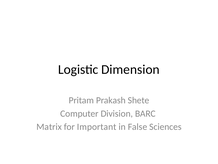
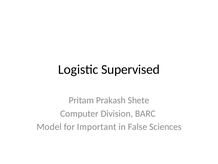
Dimension: Dimension -> Supervised (130, 69)
Matrix: Matrix -> Model (49, 126)
